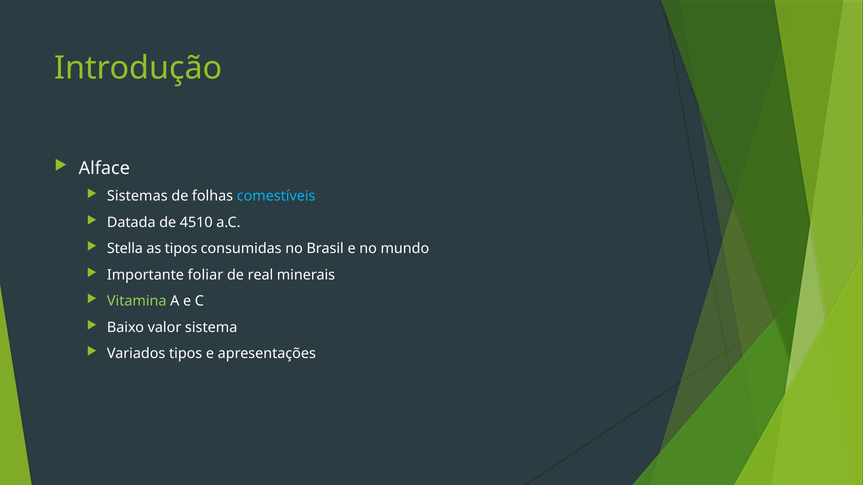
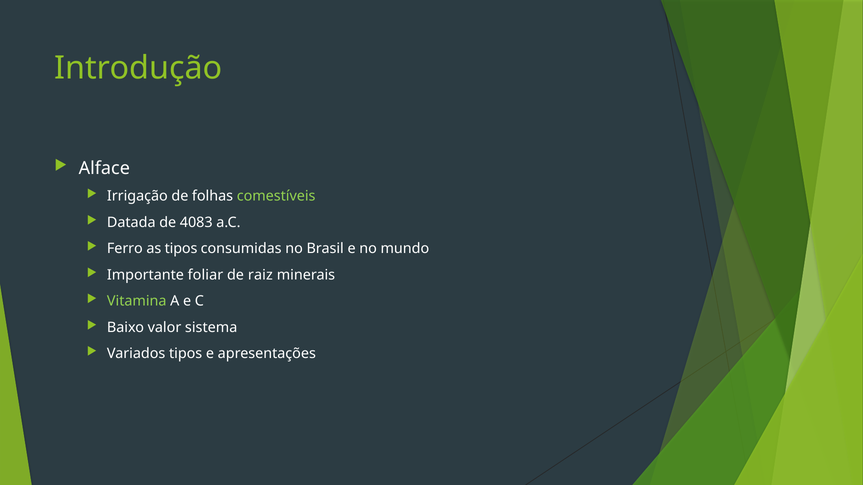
Sistemas: Sistemas -> Irrigação (137, 196)
comestíveis colour: light blue -> light green (276, 196)
4510: 4510 -> 4083 (196, 223)
Stella: Stella -> Ferro (125, 249)
real: real -> raiz (260, 275)
